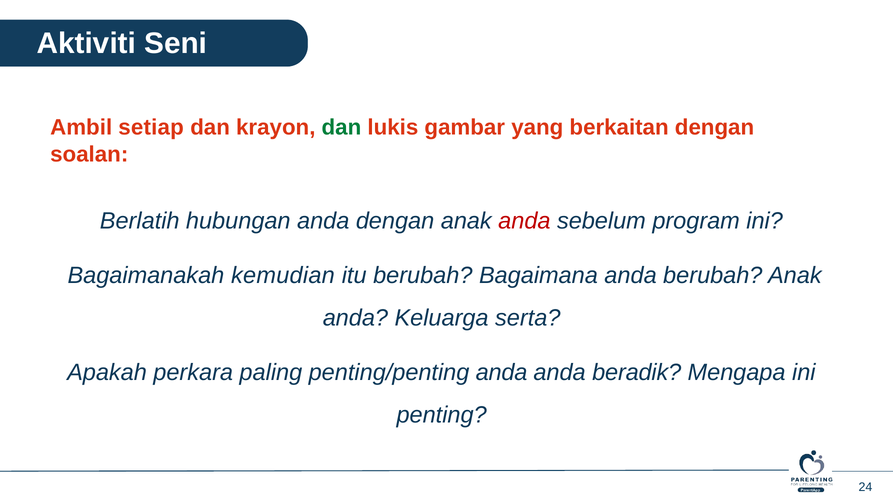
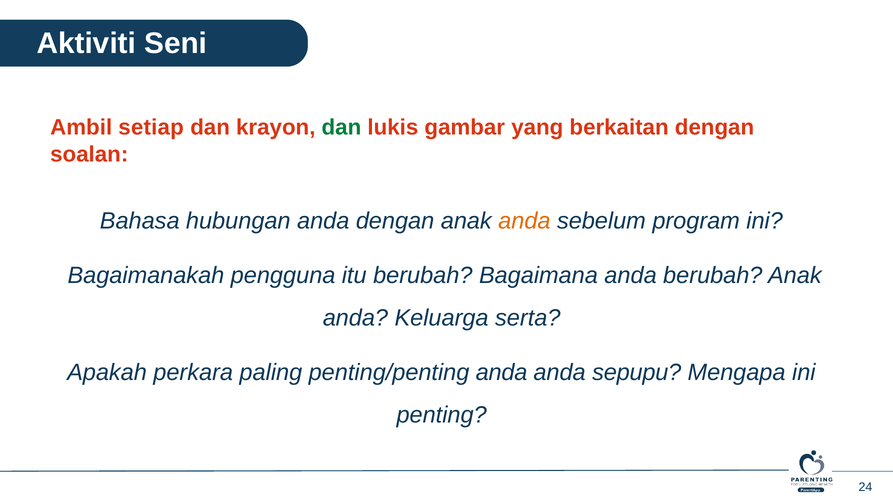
Berlatih: Berlatih -> Bahasa (140, 221)
anda colour: red -> orange (524, 221)
kemudian: kemudian -> pengguna (283, 276)
beradik: beradik -> sepupu (637, 373)
